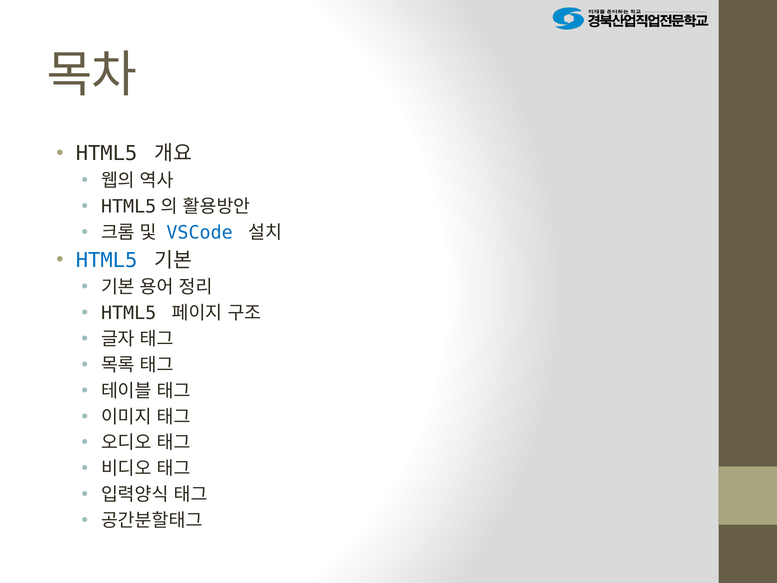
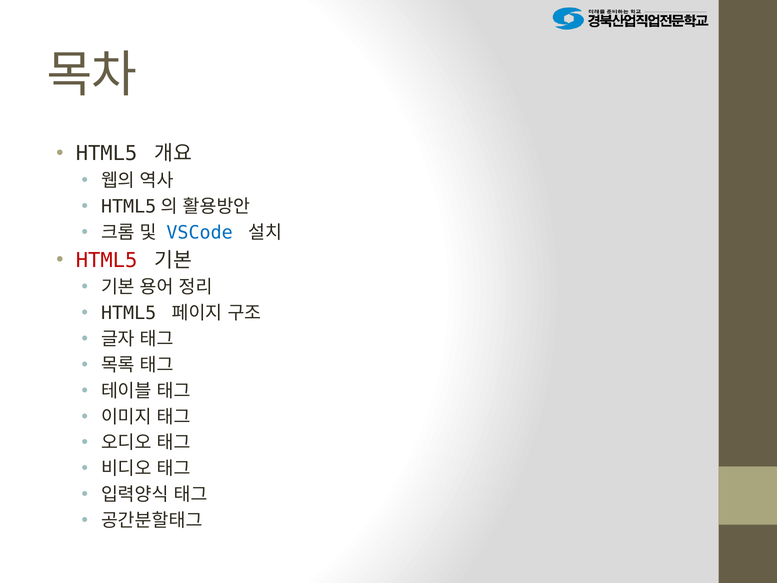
HTML5 colour: blue -> red (107, 260)
